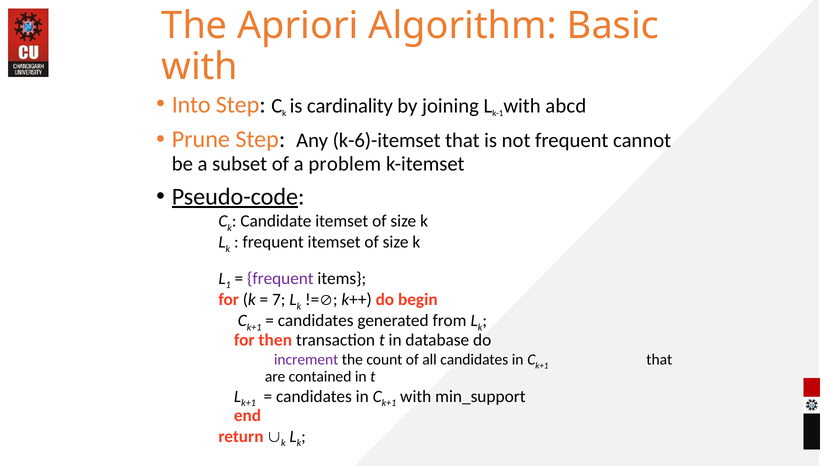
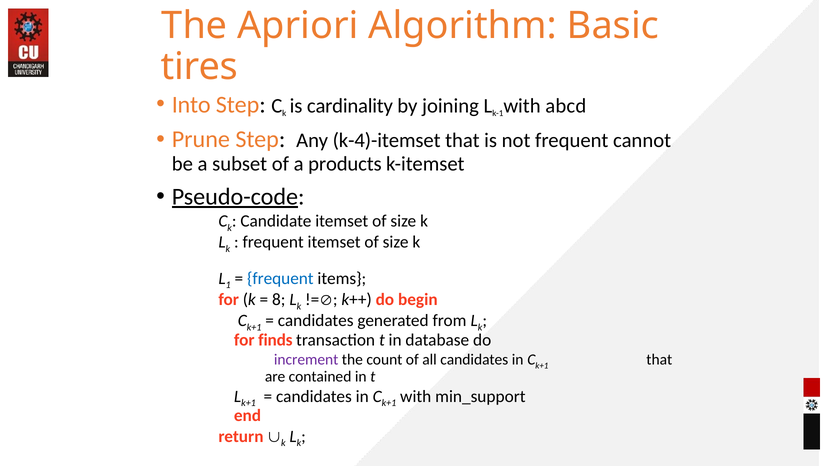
with: with -> tires (200, 67)
k-6)-itemset: k-6)-itemset -> k-4)-itemset (387, 141)
problem: problem -> products (345, 164)
frequent colour: purple -> blue (280, 278)
7: 7 -> 8 (279, 299)
then: then -> finds (275, 340)
